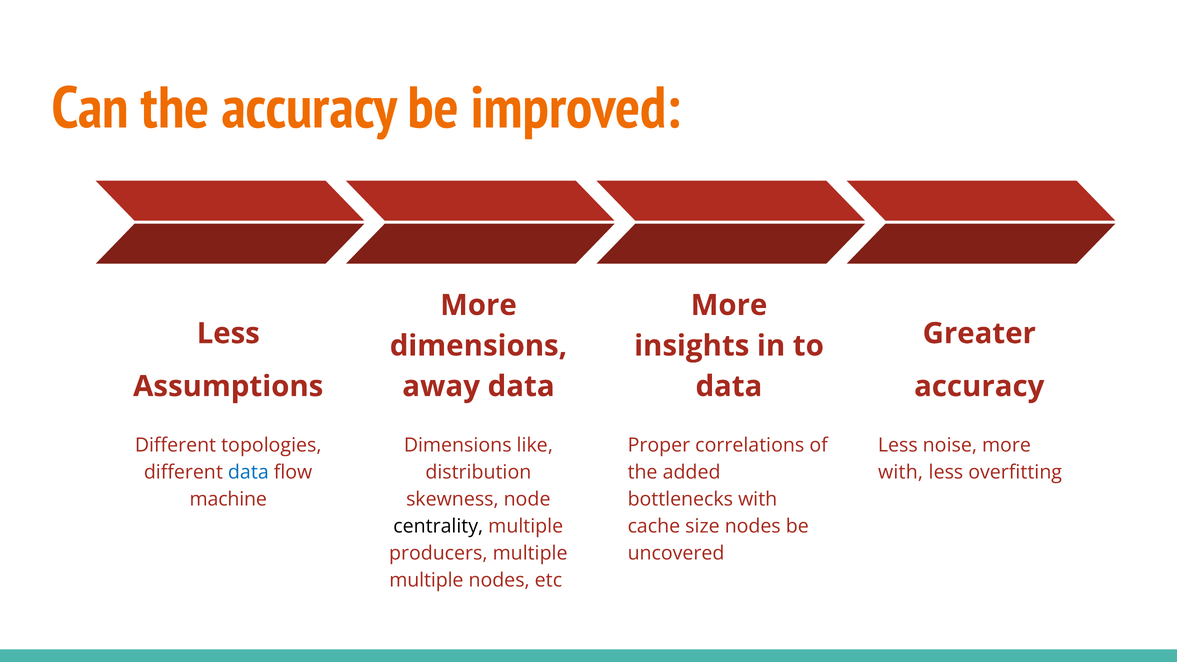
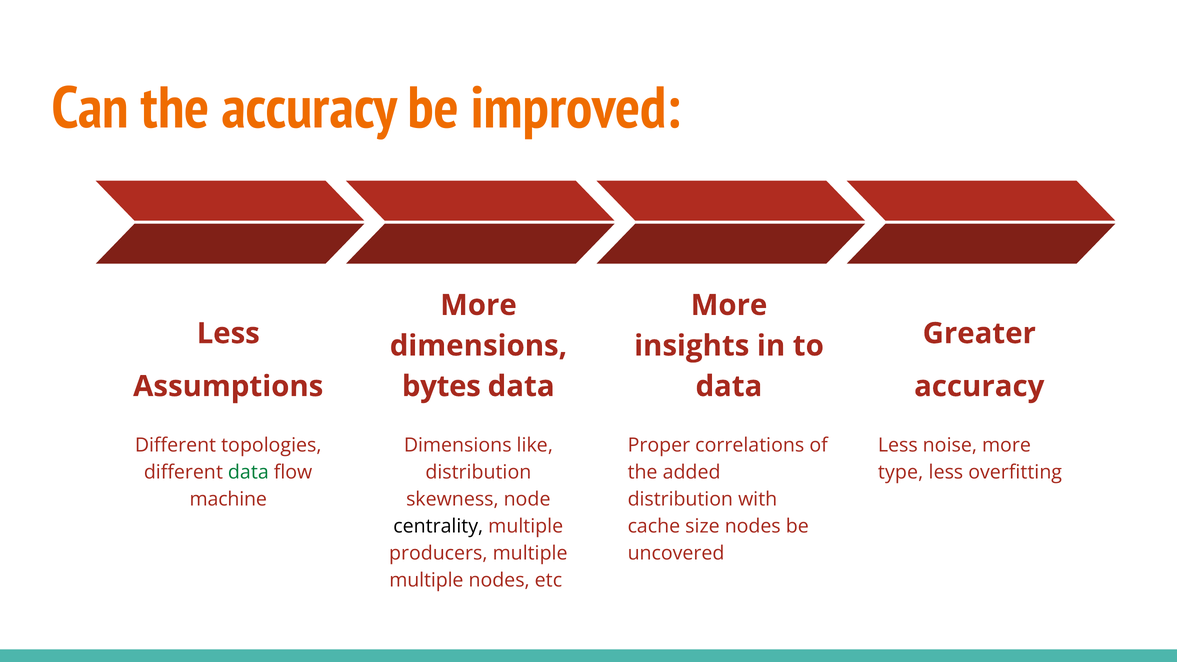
away: away -> bytes (441, 386)
data colour: blue -> green (248, 472)
with: with -> type (901, 472)
bottlenecks: bottlenecks -> distribution (680, 499)
